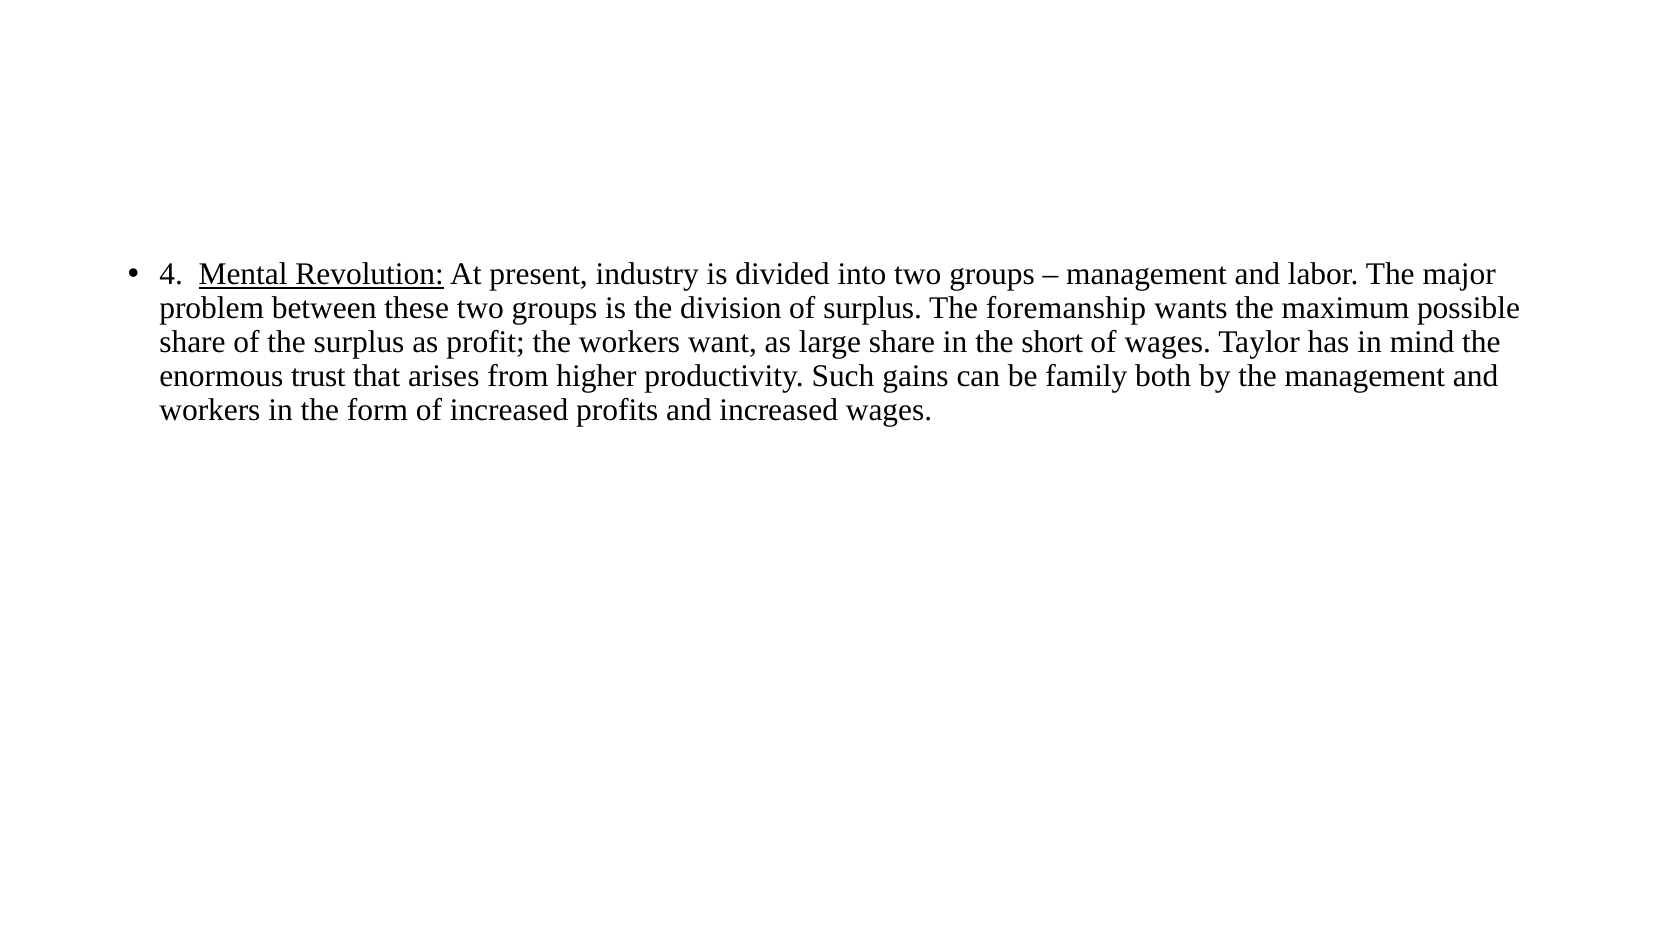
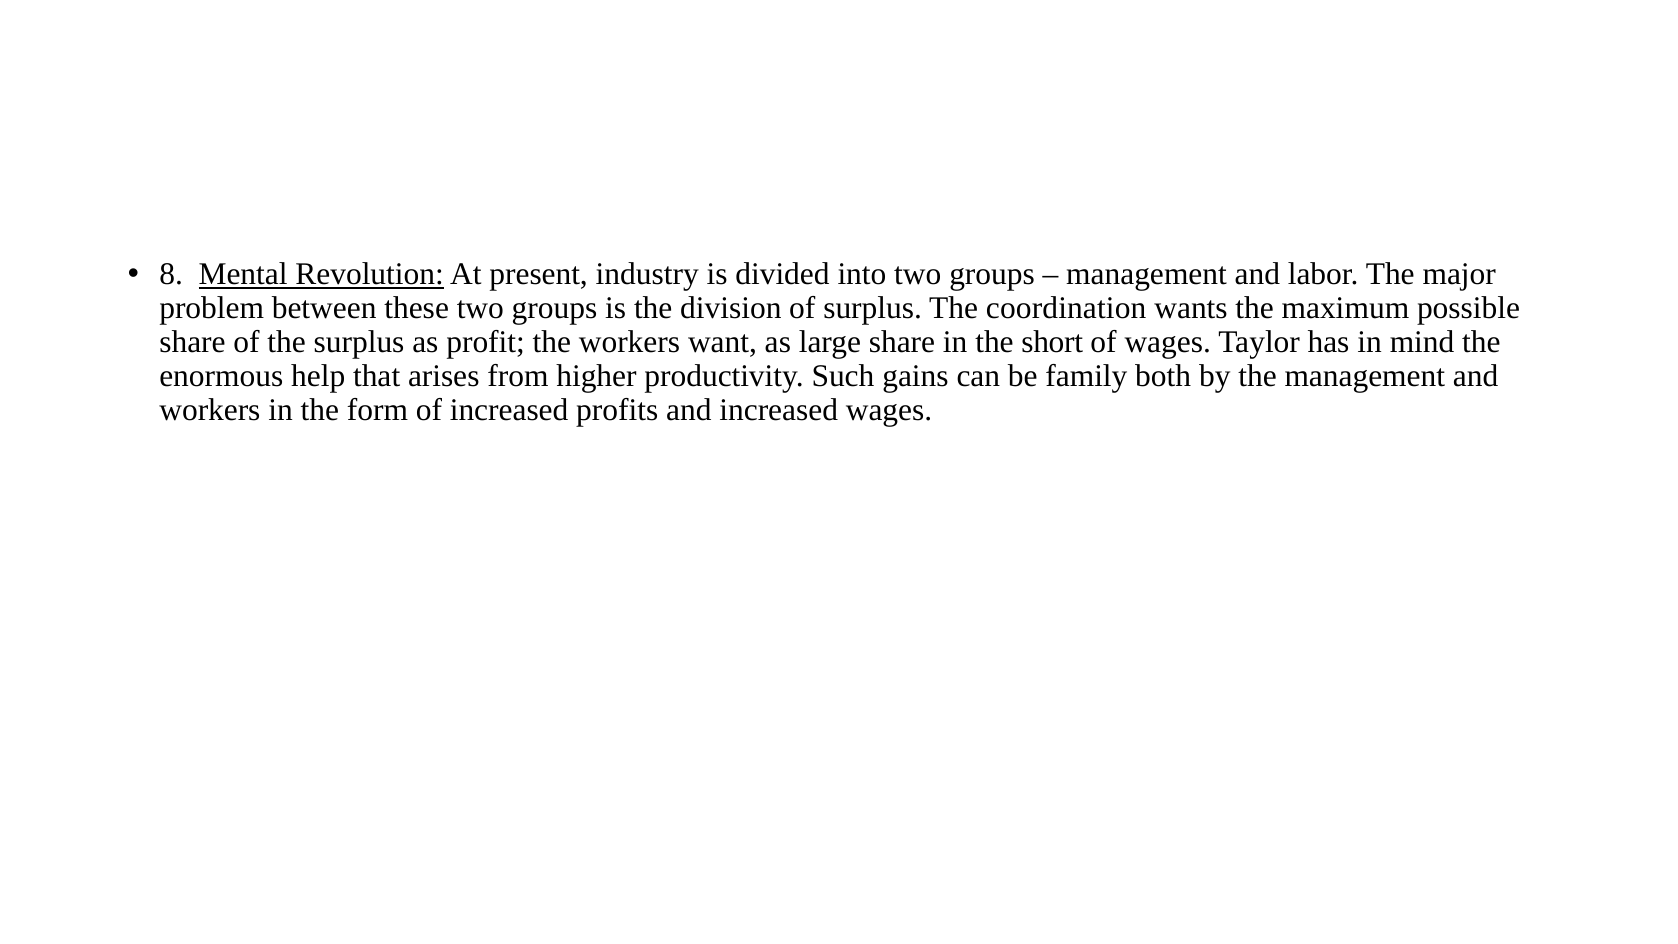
4: 4 -> 8 (171, 274)
foremanship: foremanship -> coordination (1066, 308)
trust: trust -> help (318, 376)
